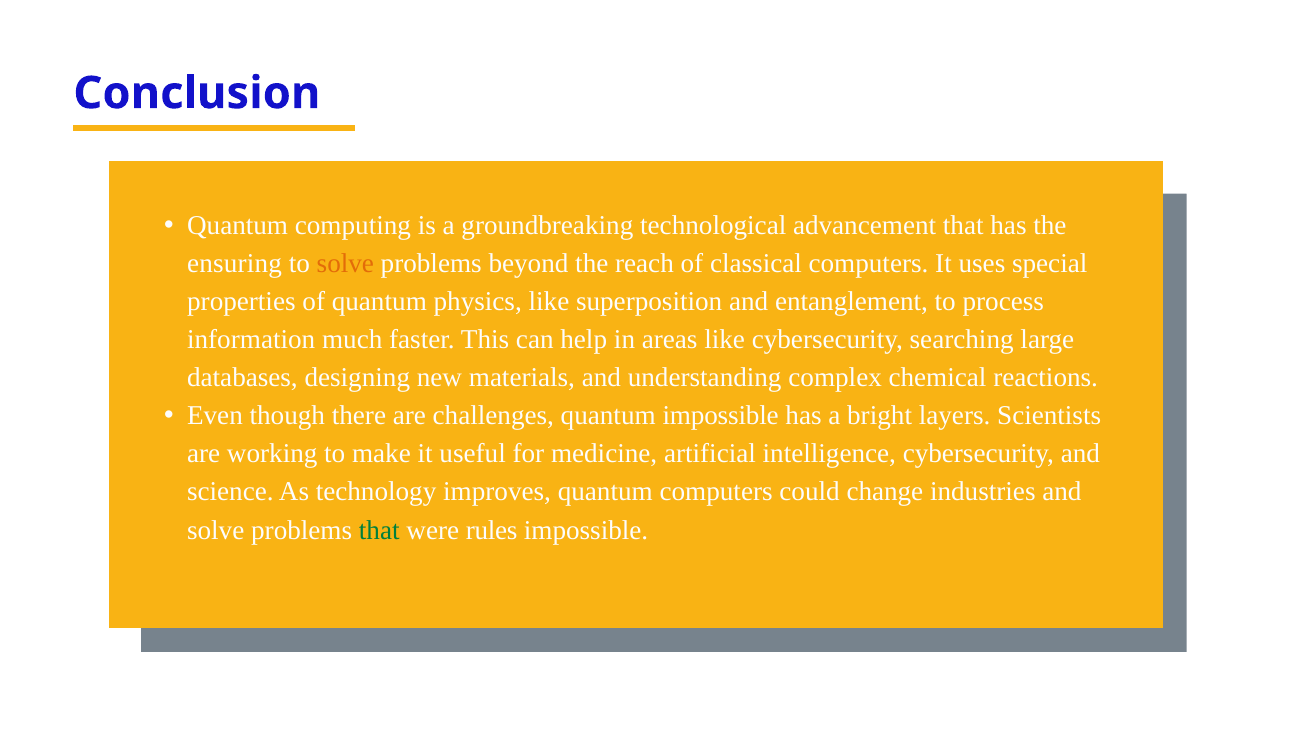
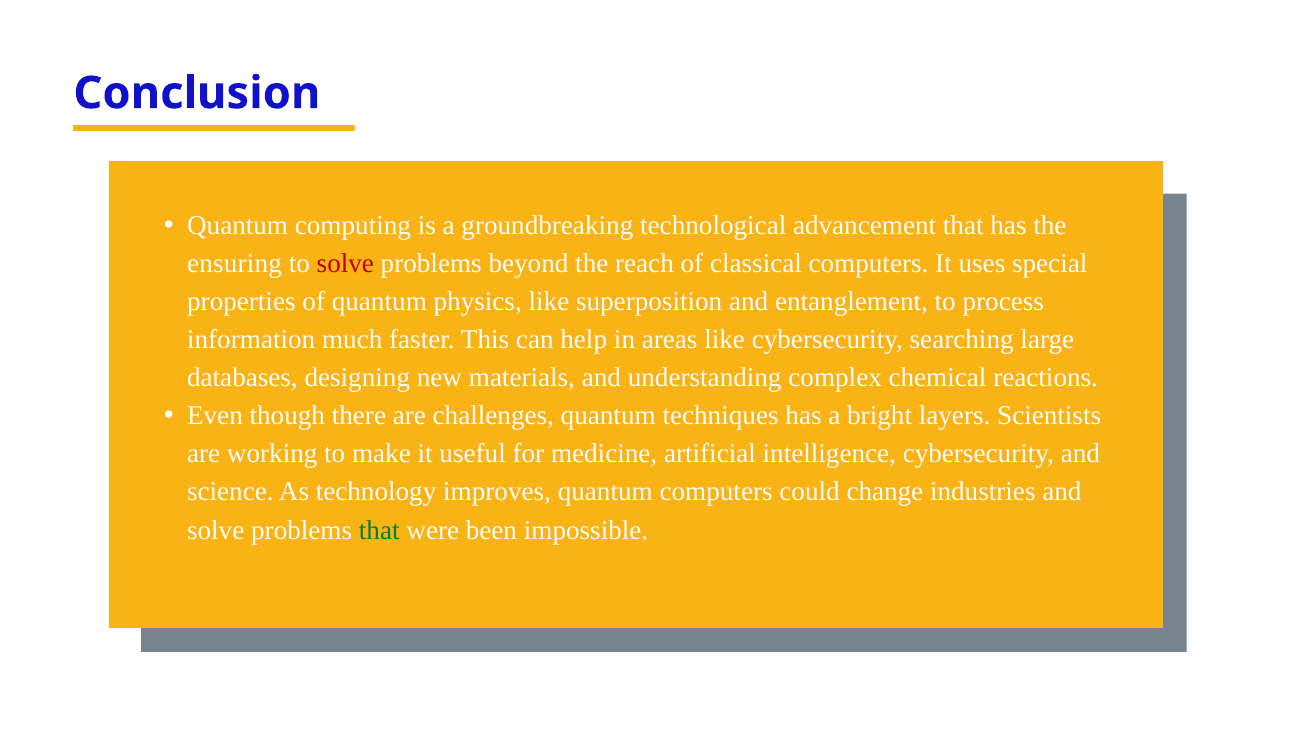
solve colour: orange -> red (345, 263)
quantum impossible: impossible -> techniques (721, 416)
rules: rules -> been (491, 530)
